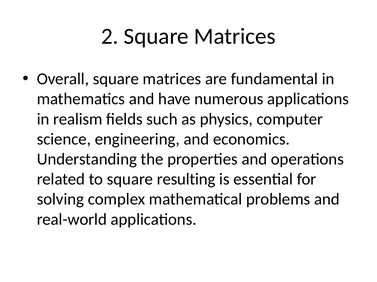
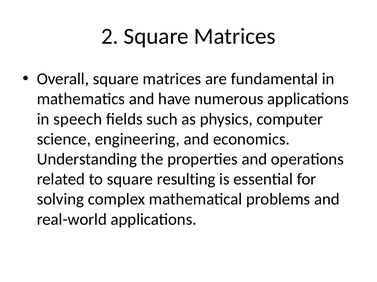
realism: realism -> speech (78, 119)
